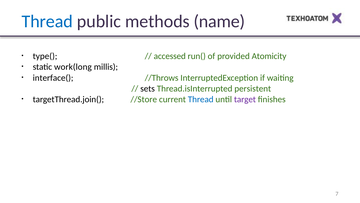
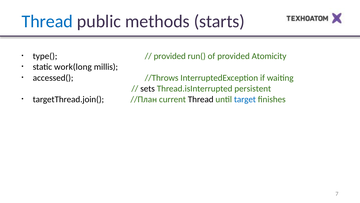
name: name -> starts (219, 21)
accessed: accessed -> provided (170, 56)
interface(: interface( -> accessed( (53, 78)
//Store: //Store -> //План (144, 99)
Thread colour: blue -> black (201, 99)
target colour: purple -> blue (245, 99)
